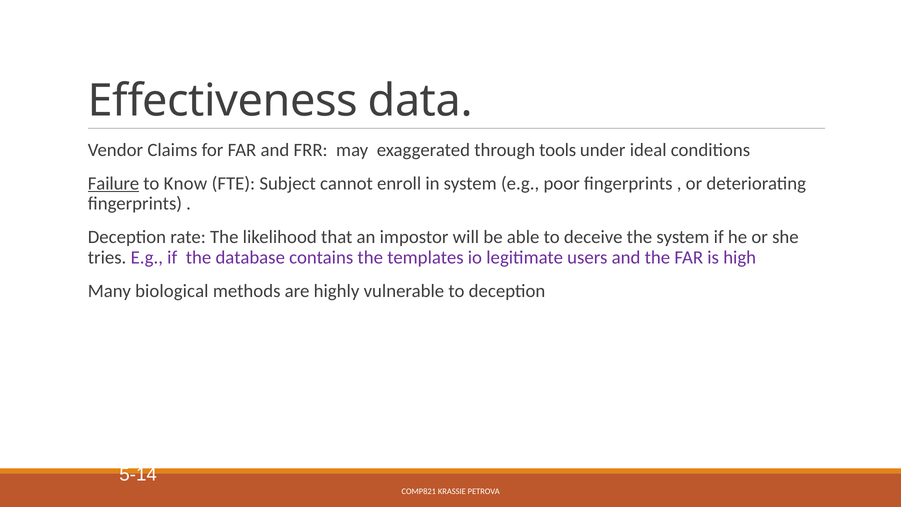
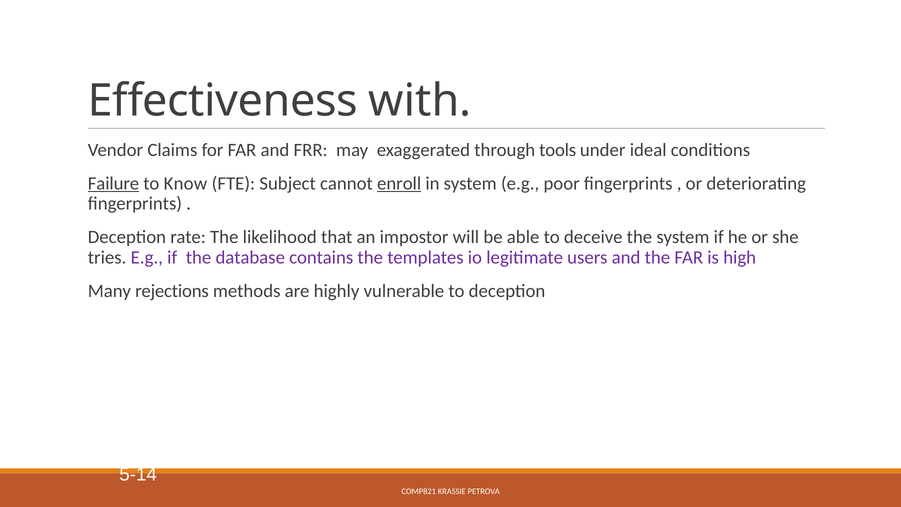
data: data -> with (420, 101)
enroll underline: none -> present (399, 183)
biological: biological -> rejections (172, 291)
